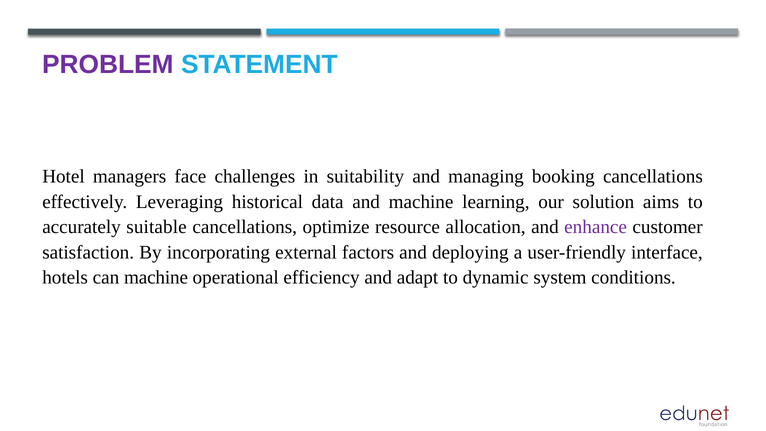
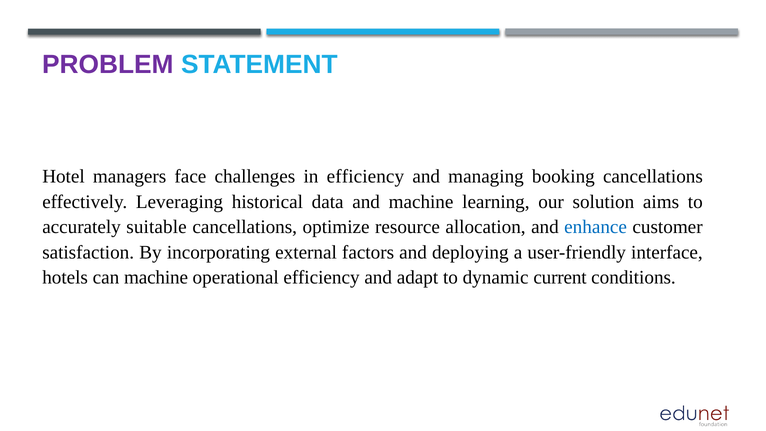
in suitability: suitability -> efficiency (365, 176)
enhance colour: purple -> blue (596, 227)
system: system -> current (560, 278)
